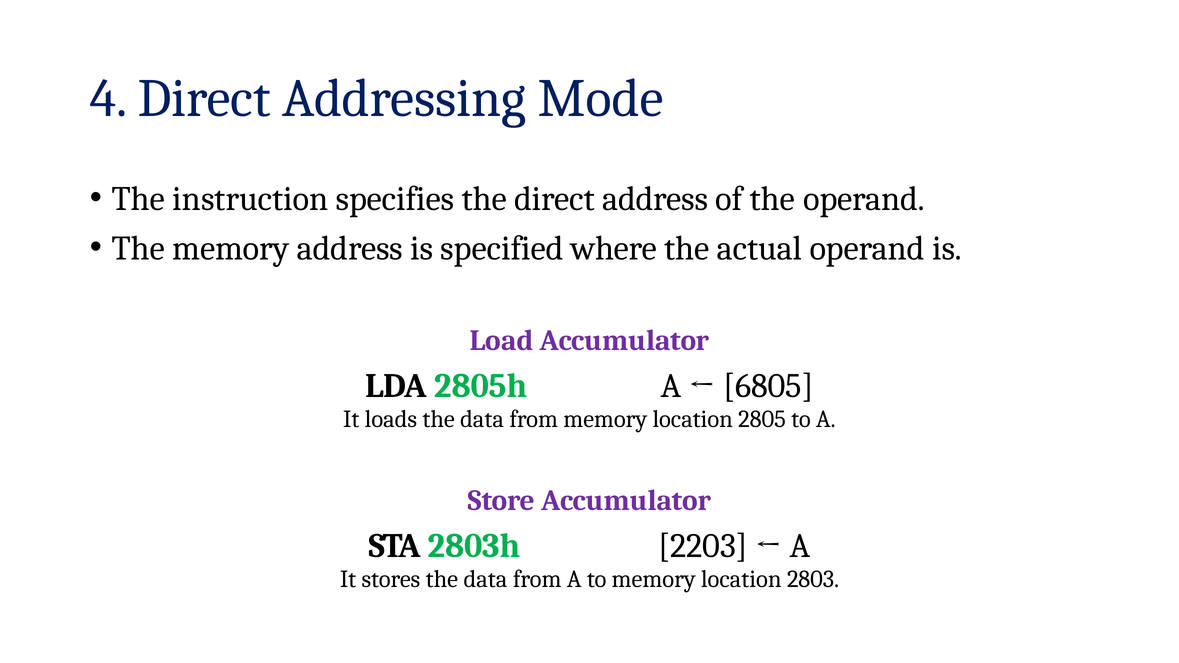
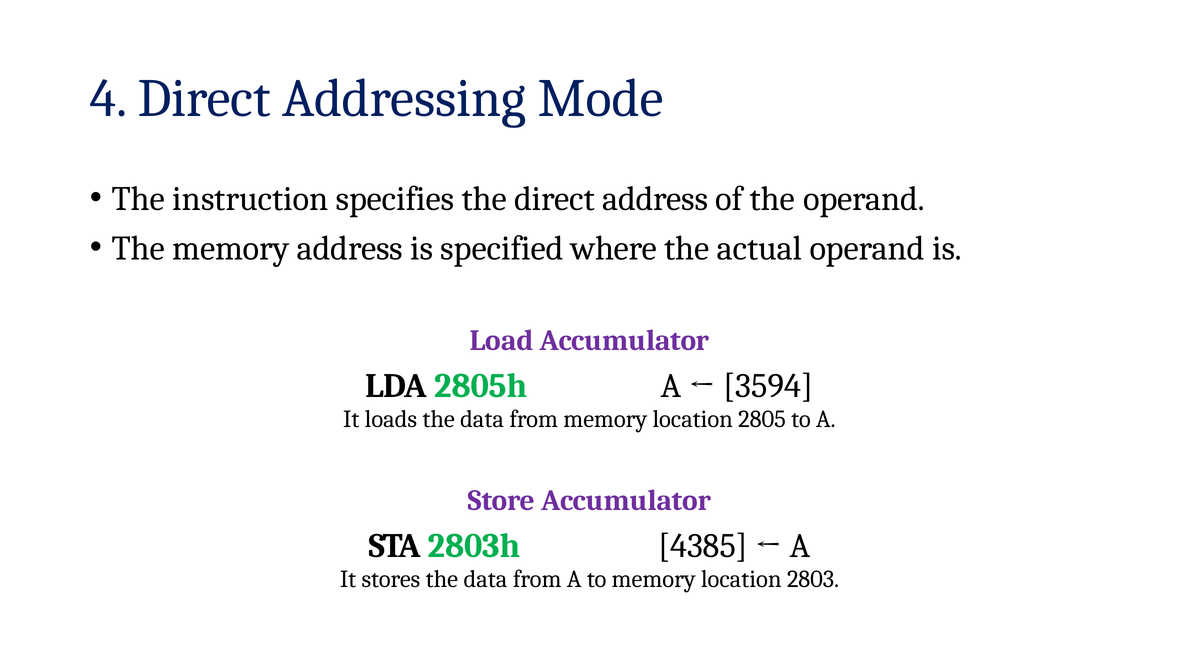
6805: 6805 -> 3594 (768, 386)
2203: 2203 -> 4385 (703, 546)
